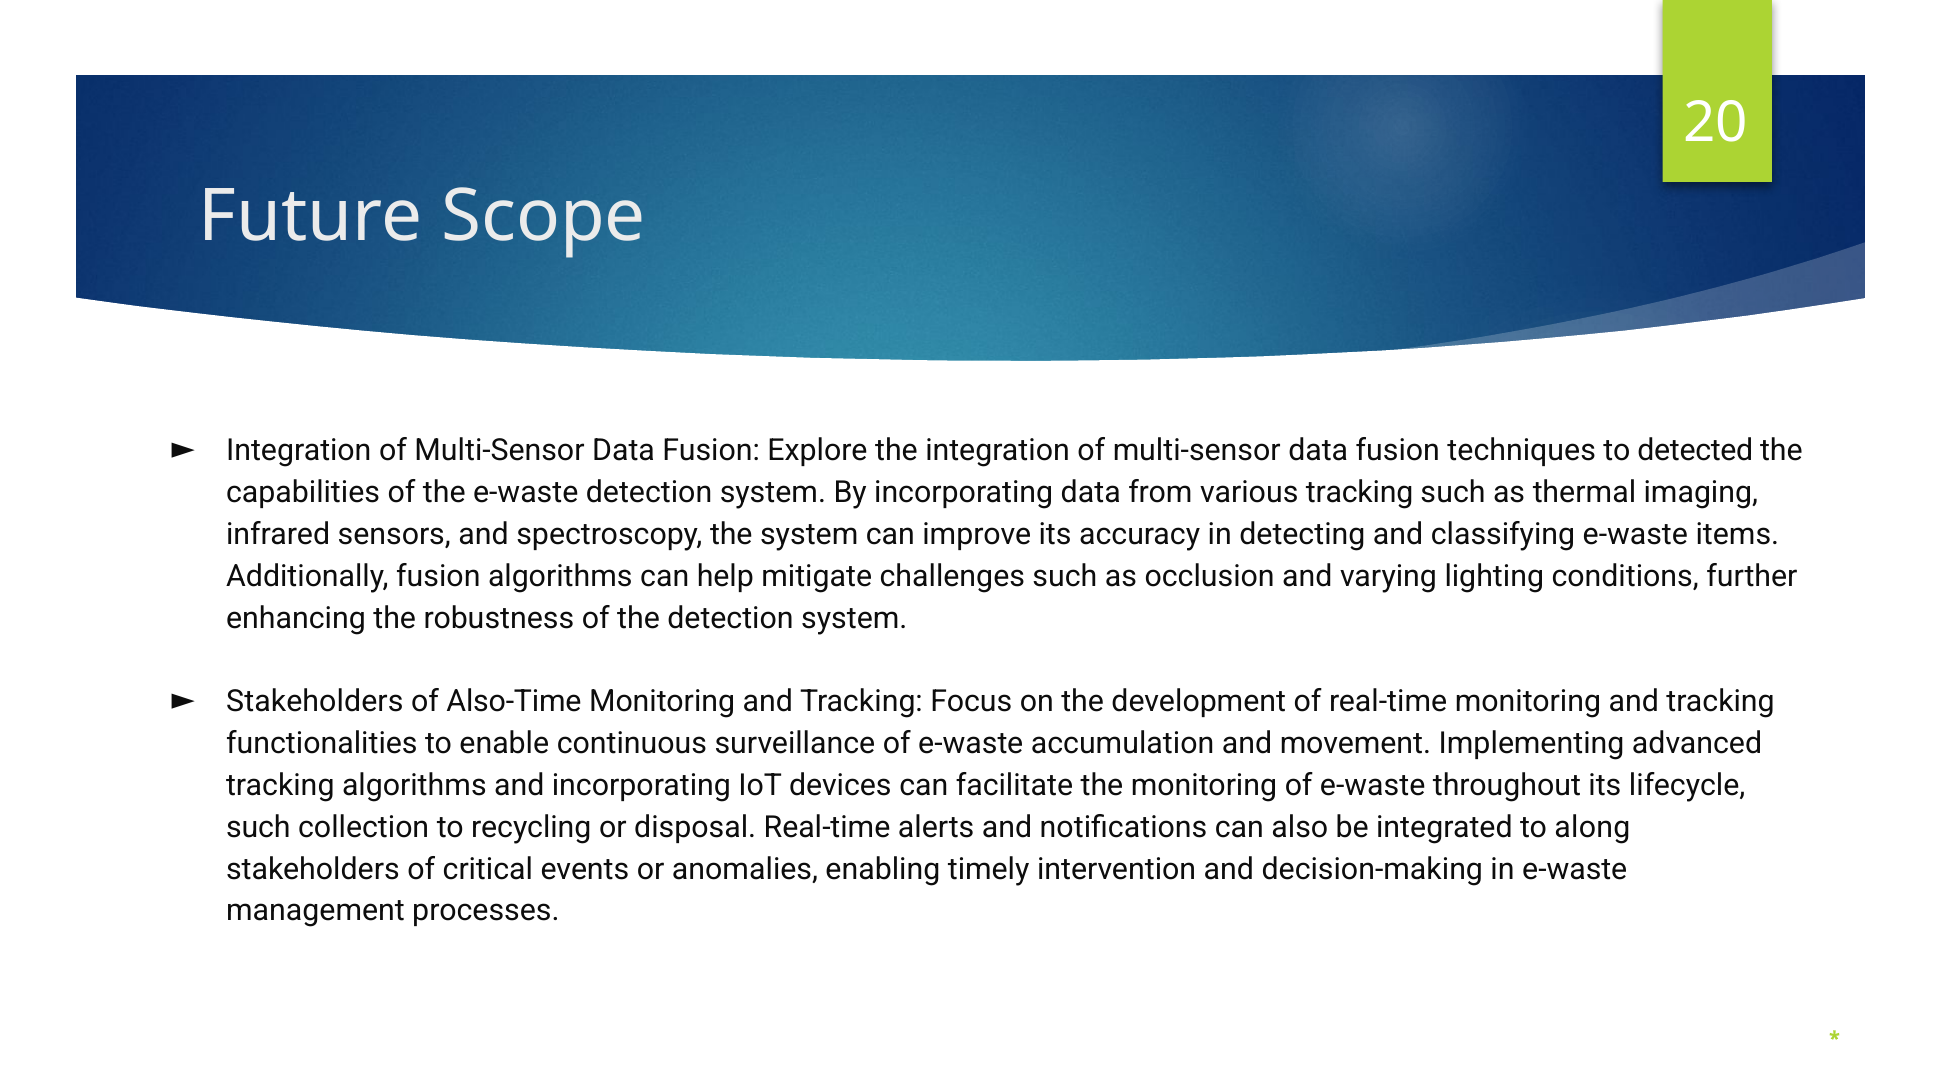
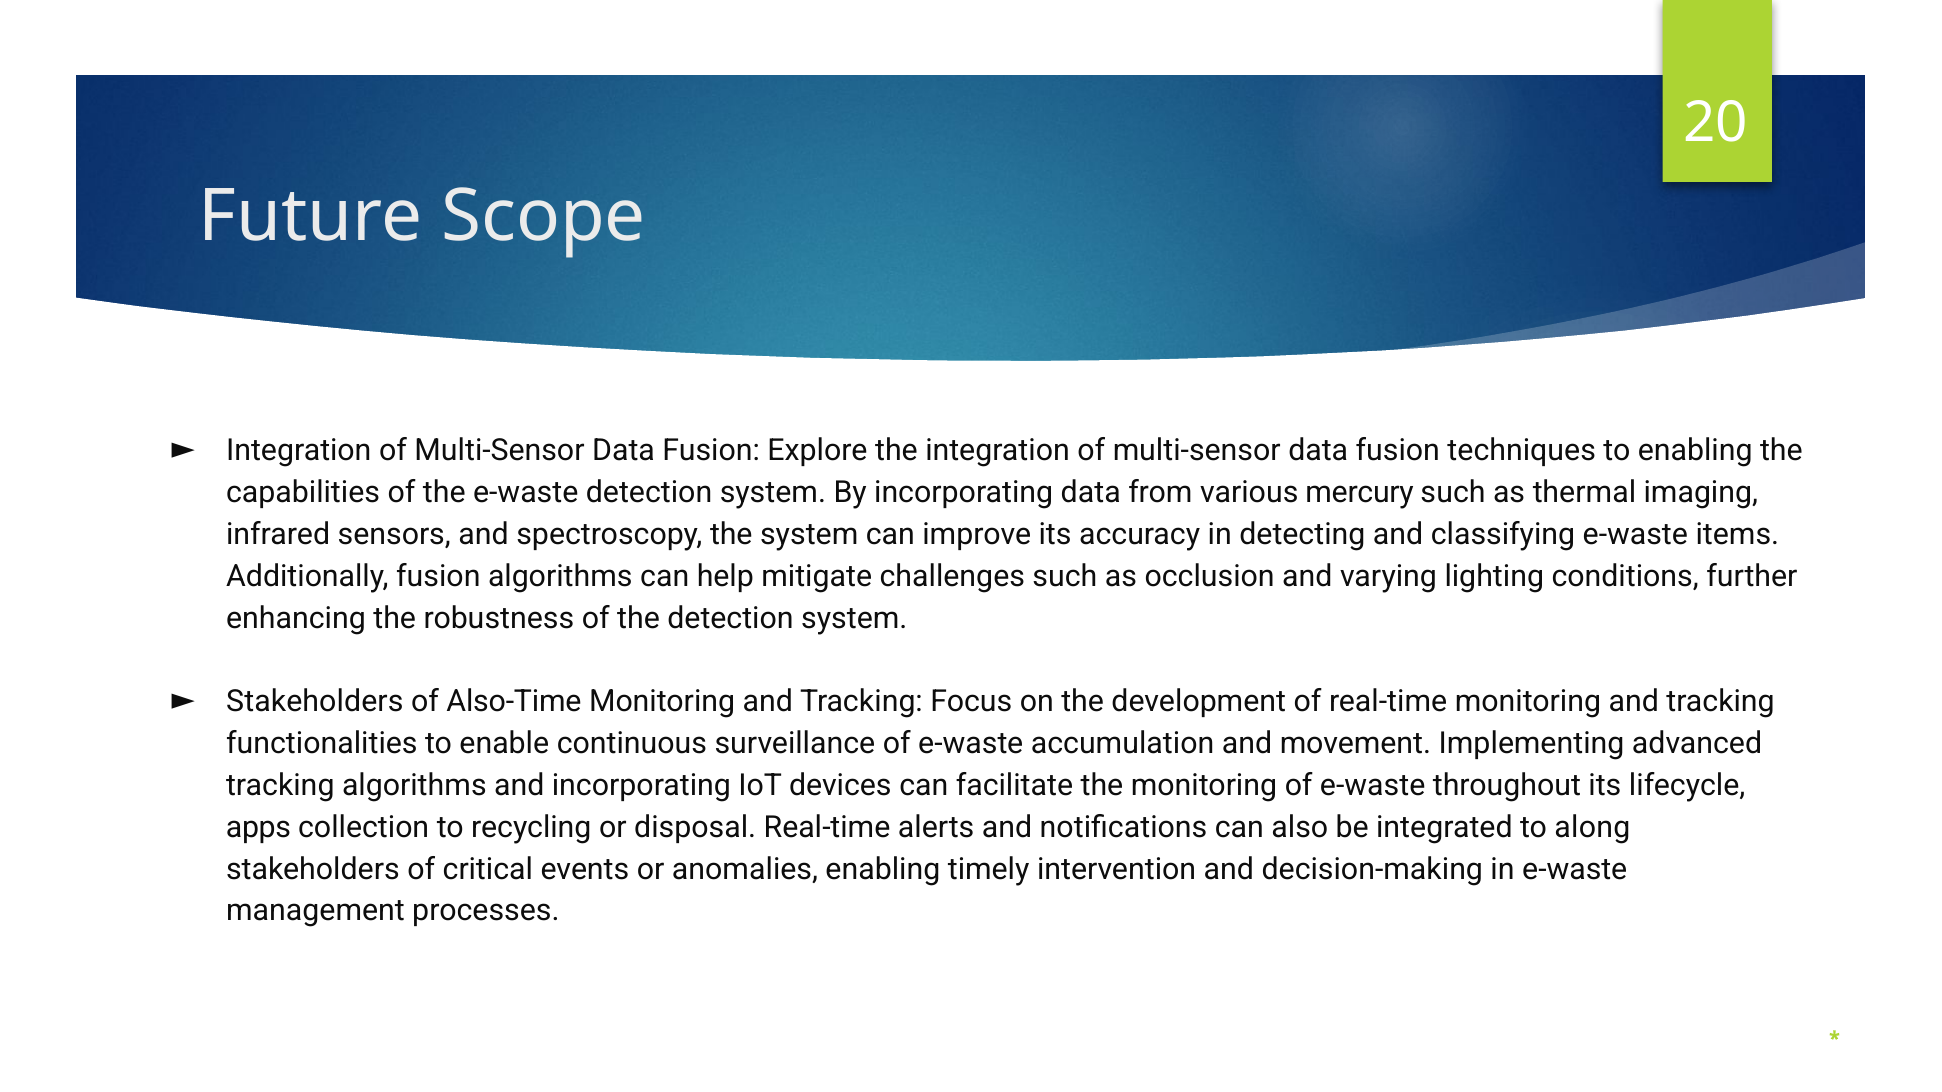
to detected: detected -> enabling (1695, 451)
various tracking: tracking -> mercury (1360, 493)
such: such -> apps (258, 828)
